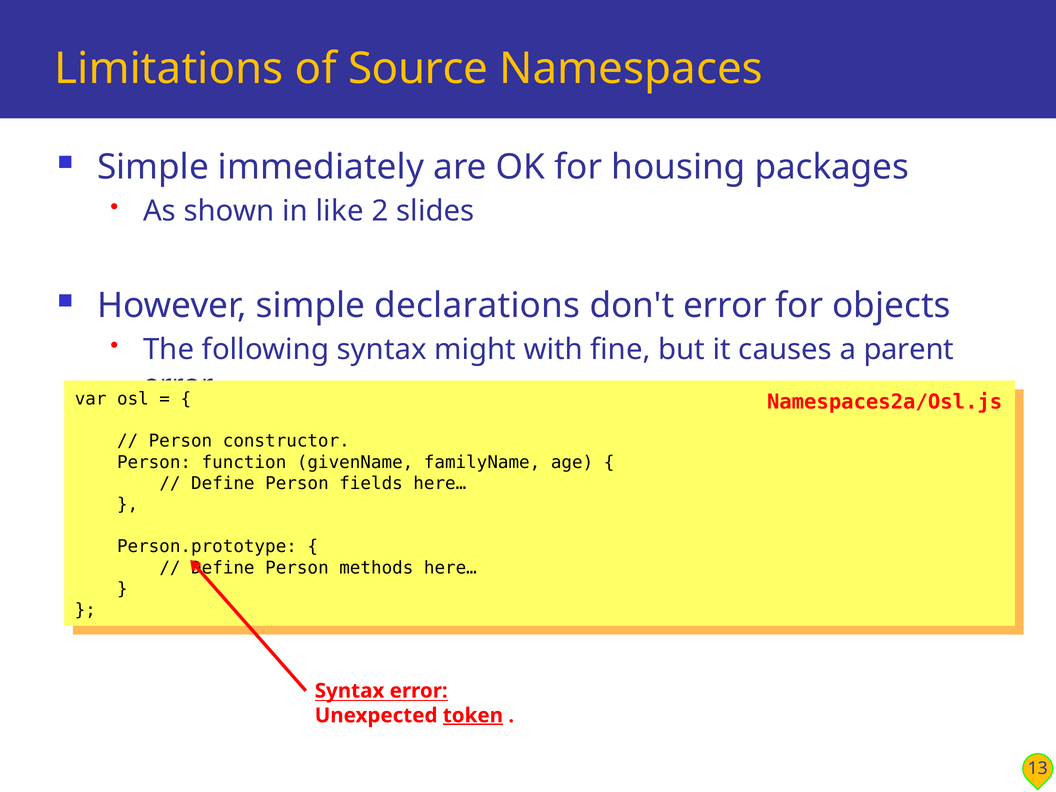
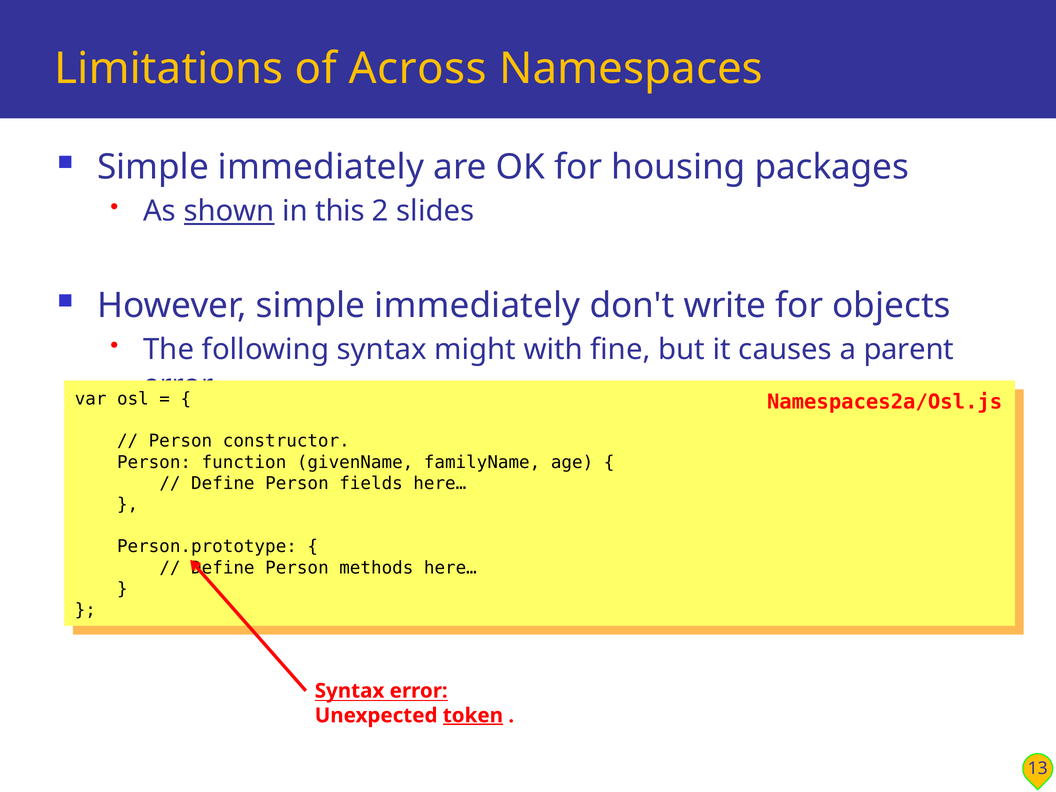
Source: Source -> Across (418, 69)
shown underline: none -> present (229, 211)
like: like -> this (340, 211)
However simple declarations: declarations -> immediately (477, 306)
don't error: error -> write (725, 306)
